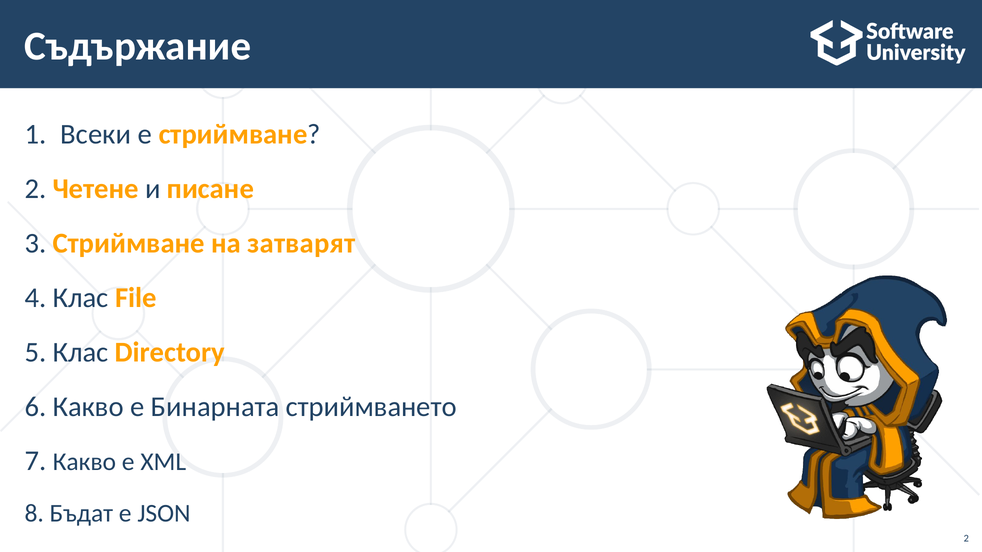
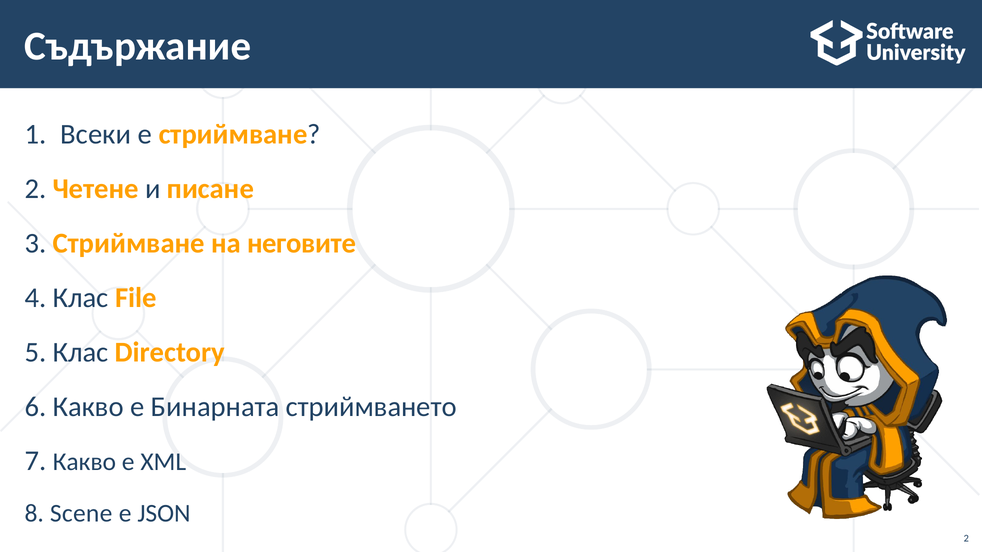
затварят: затварят -> неговите (302, 243)
Бъдат: Бъдат -> Scene (81, 514)
